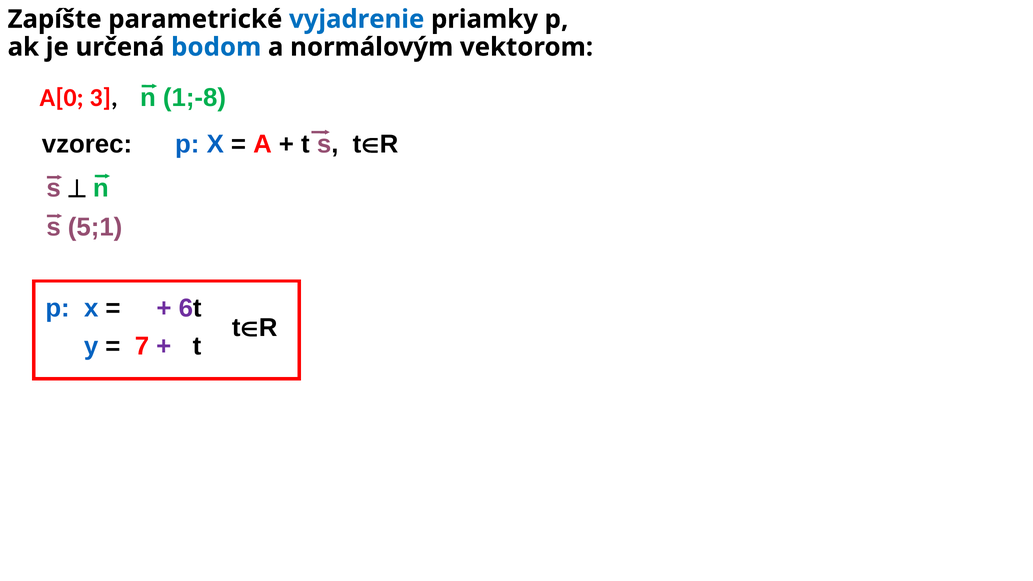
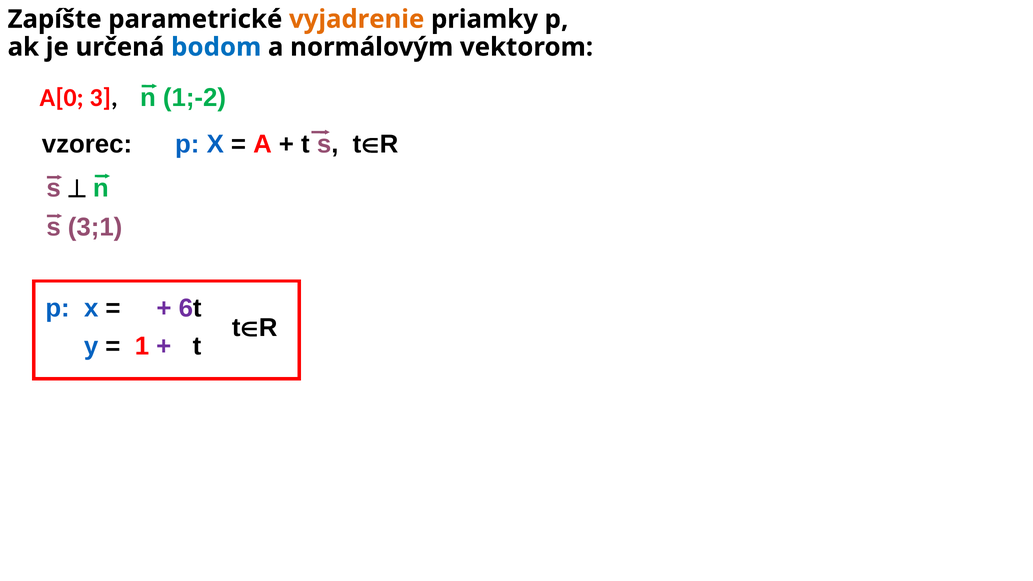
vyjadrenie colour: blue -> orange (357, 19)
1;-8: 1;-8 -> 1;-2 (194, 98)
5;1: 5;1 -> 3;1 (95, 227)
7: 7 -> 1 (142, 346)
